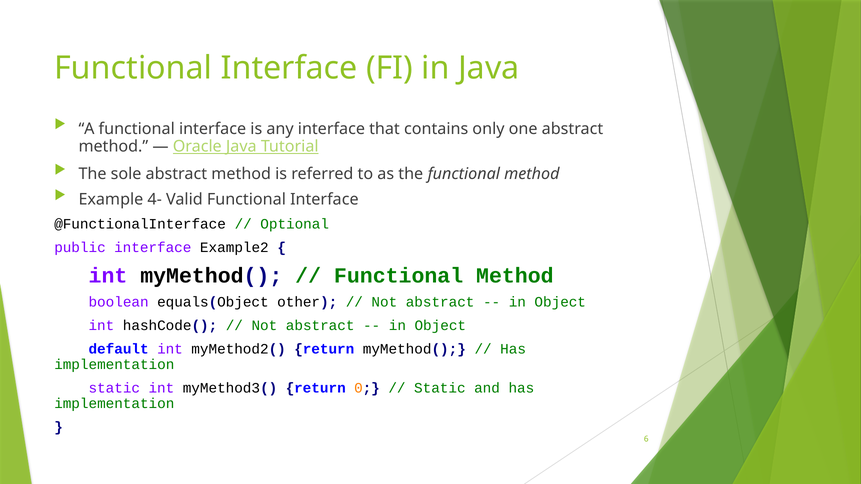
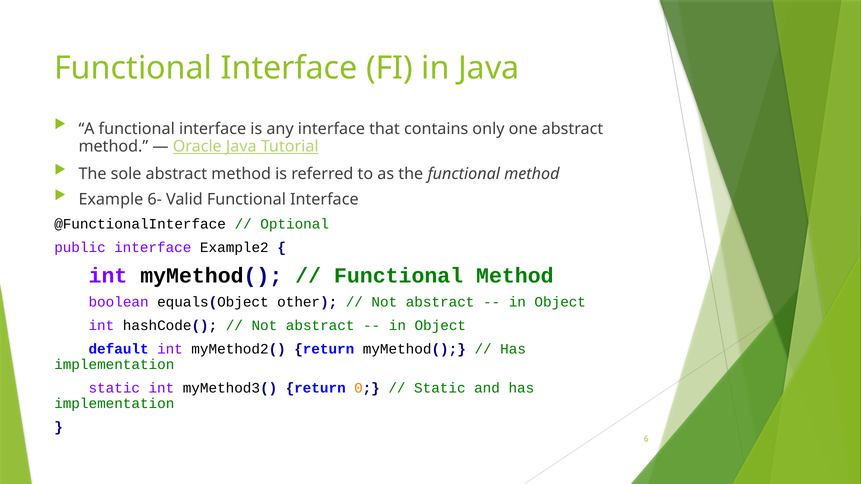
4-: 4- -> 6- (155, 200)
